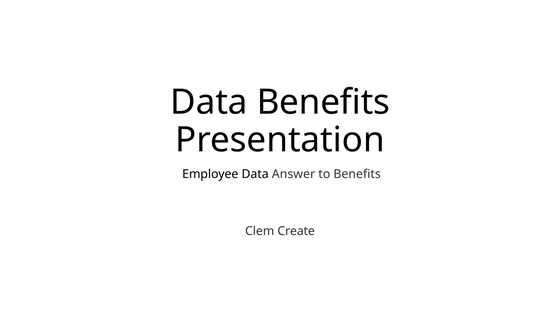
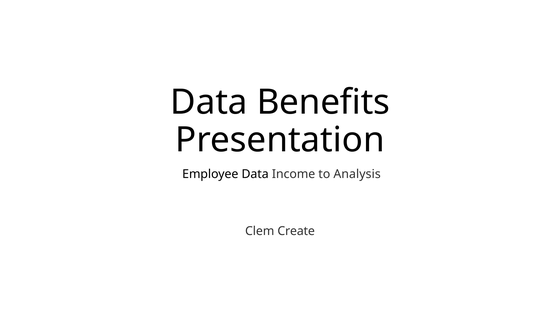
Answer: Answer -> Income (294, 174)
to Benefits: Benefits -> Analysis (357, 174)
